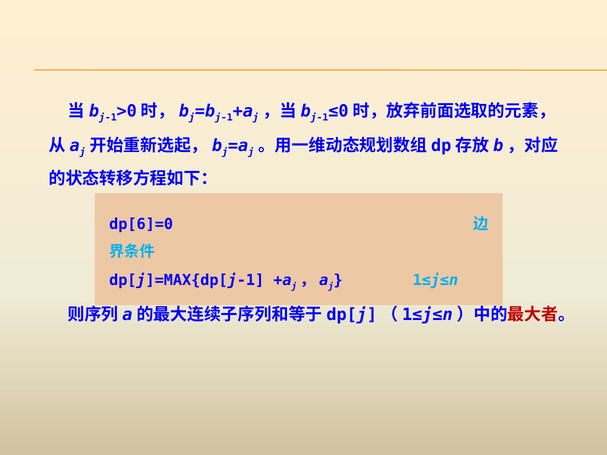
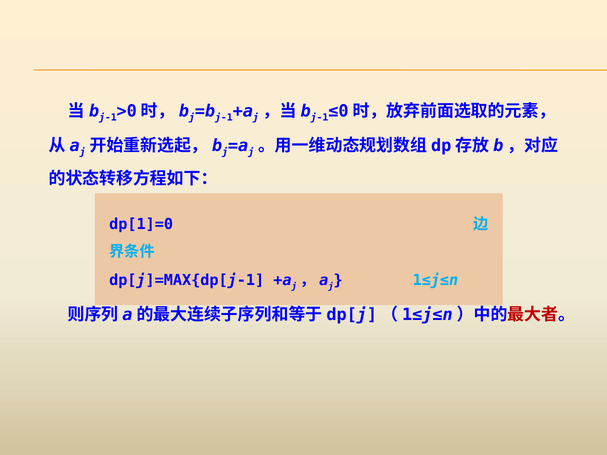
dp[6]=0: dp[6]=0 -> dp[1]=0 (141, 225)
